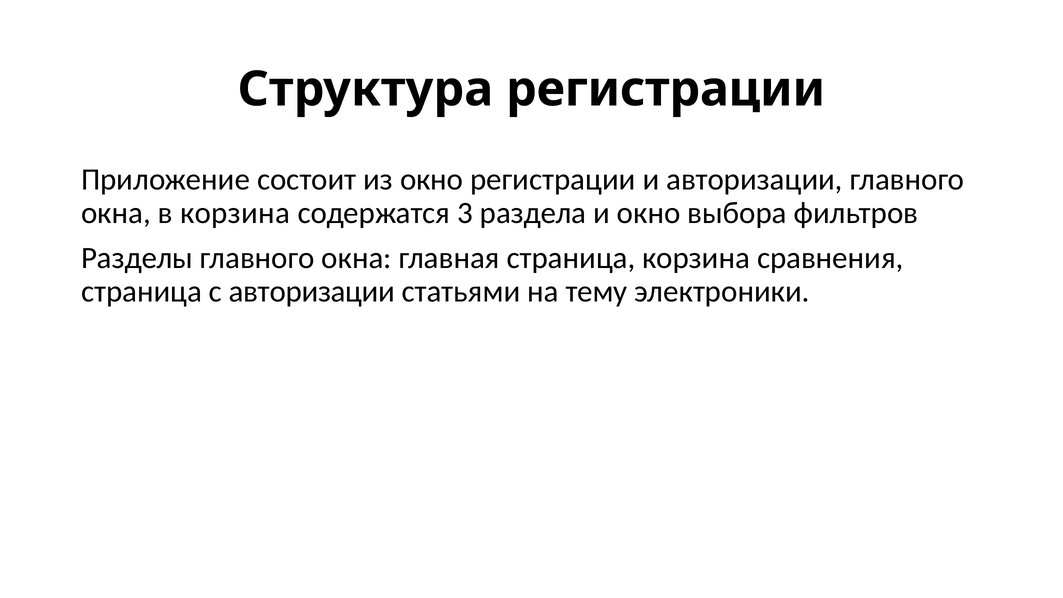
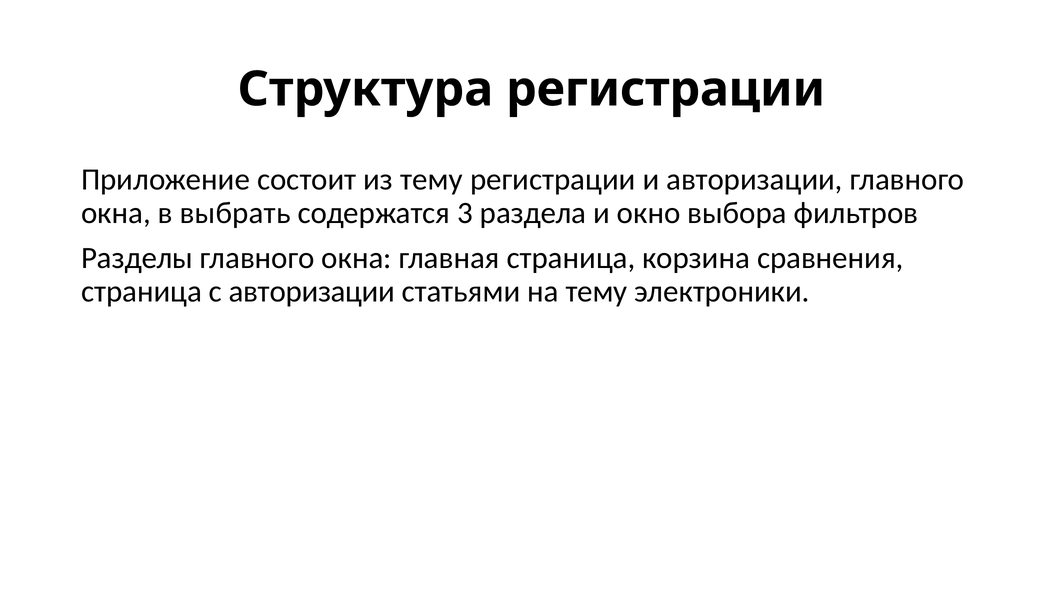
из окно: окно -> тему (431, 180)
в корзина: корзина -> выбрать (235, 213)
